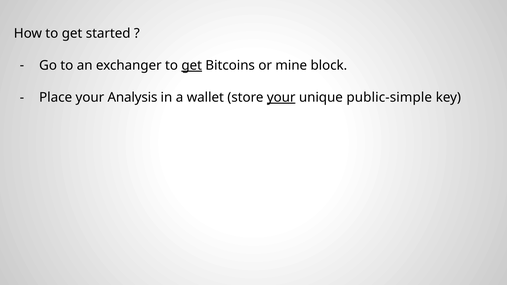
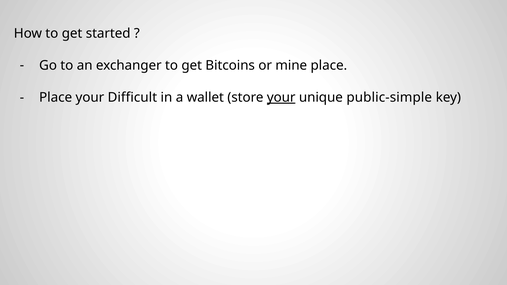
get underline: present -> none (192, 65)
mine block: block -> place (329, 65)
Analysis: Analysis -> Difficult (132, 98)
